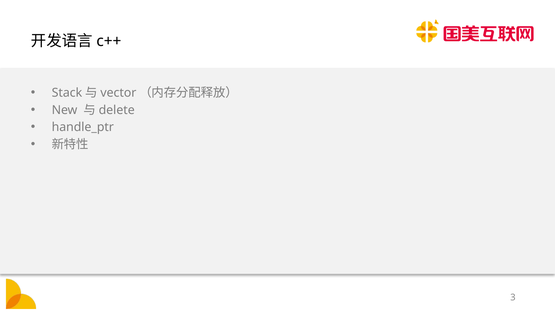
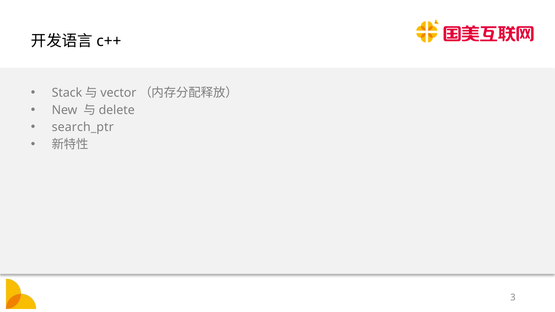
handle_ptr: handle_ptr -> search_ptr (83, 127)
